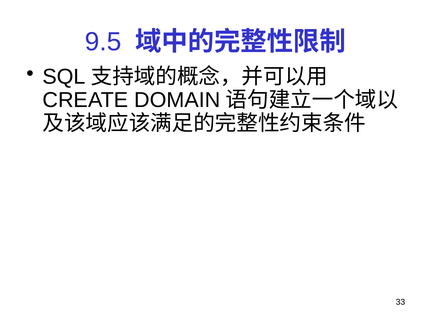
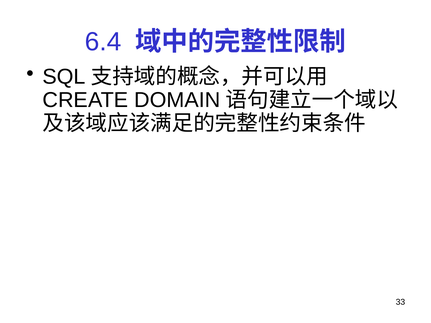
9.5: 9.5 -> 6.4 (103, 42)
